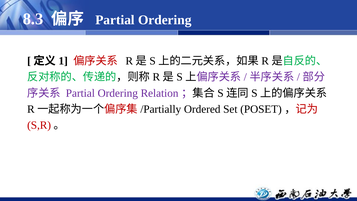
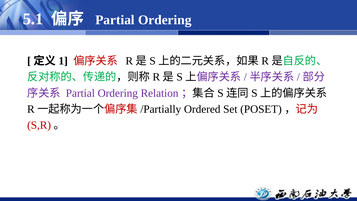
8.3: 8.3 -> 5.1 (33, 19)
